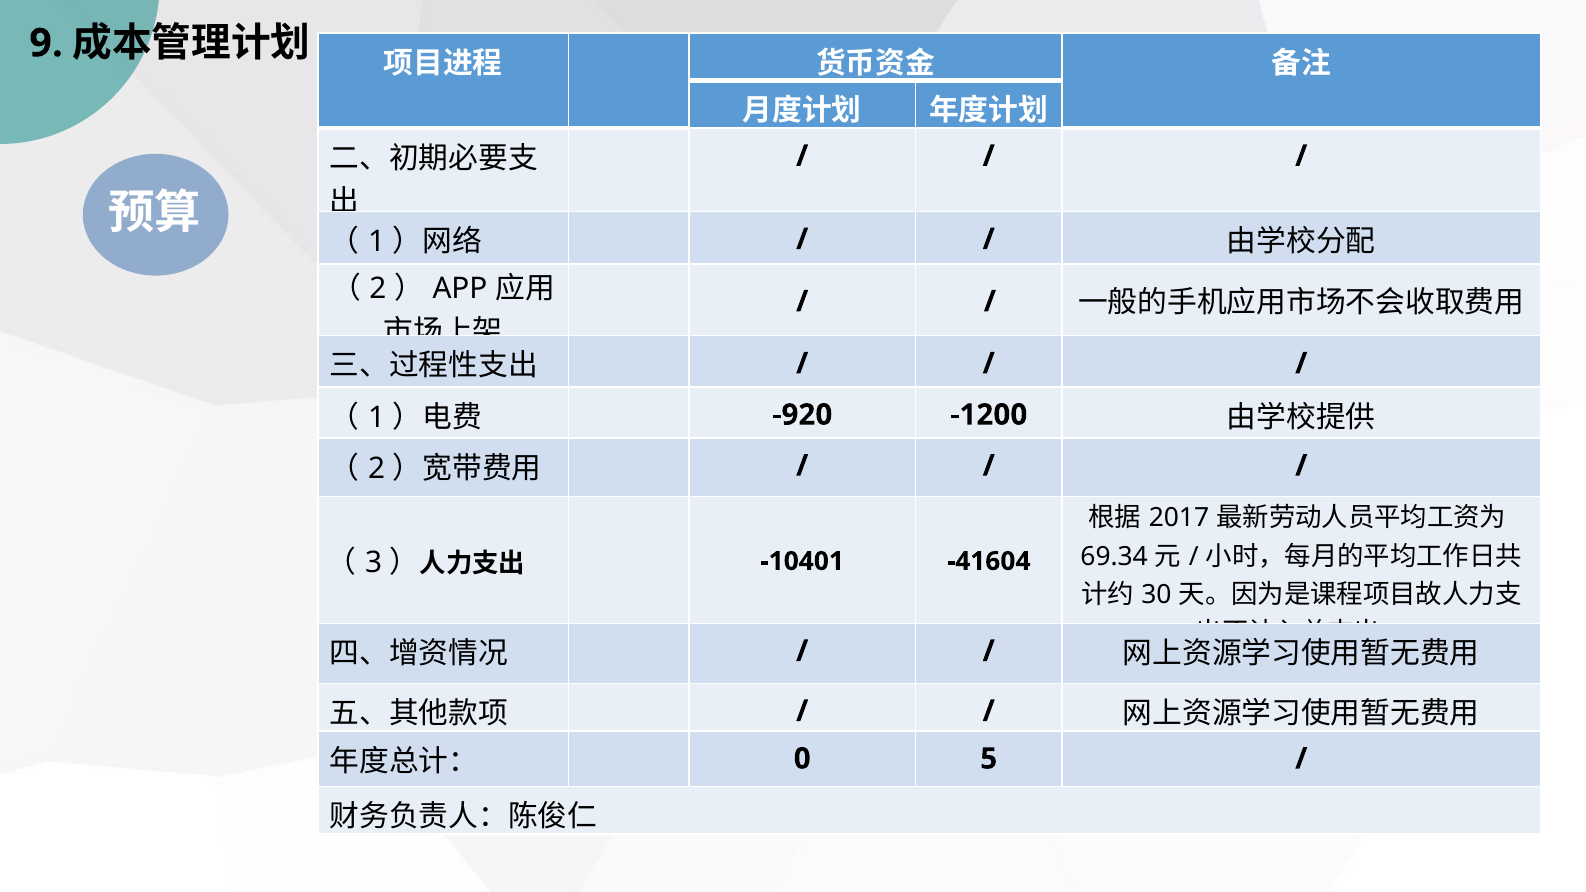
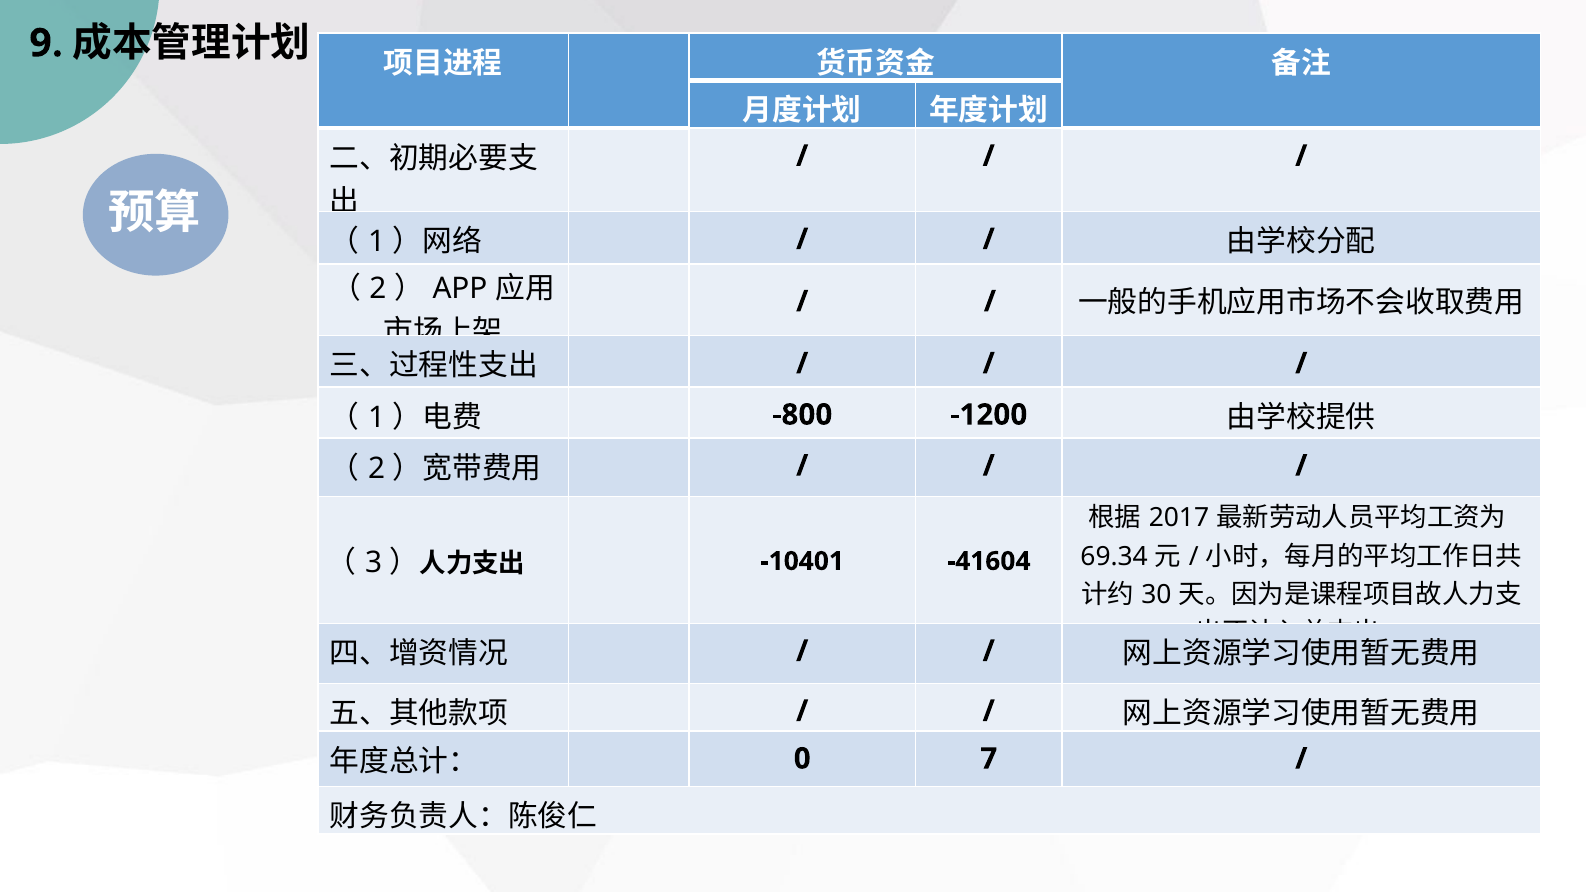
-920: -920 -> -800 (802, 415)
5: 5 -> 7 (989, 759)
